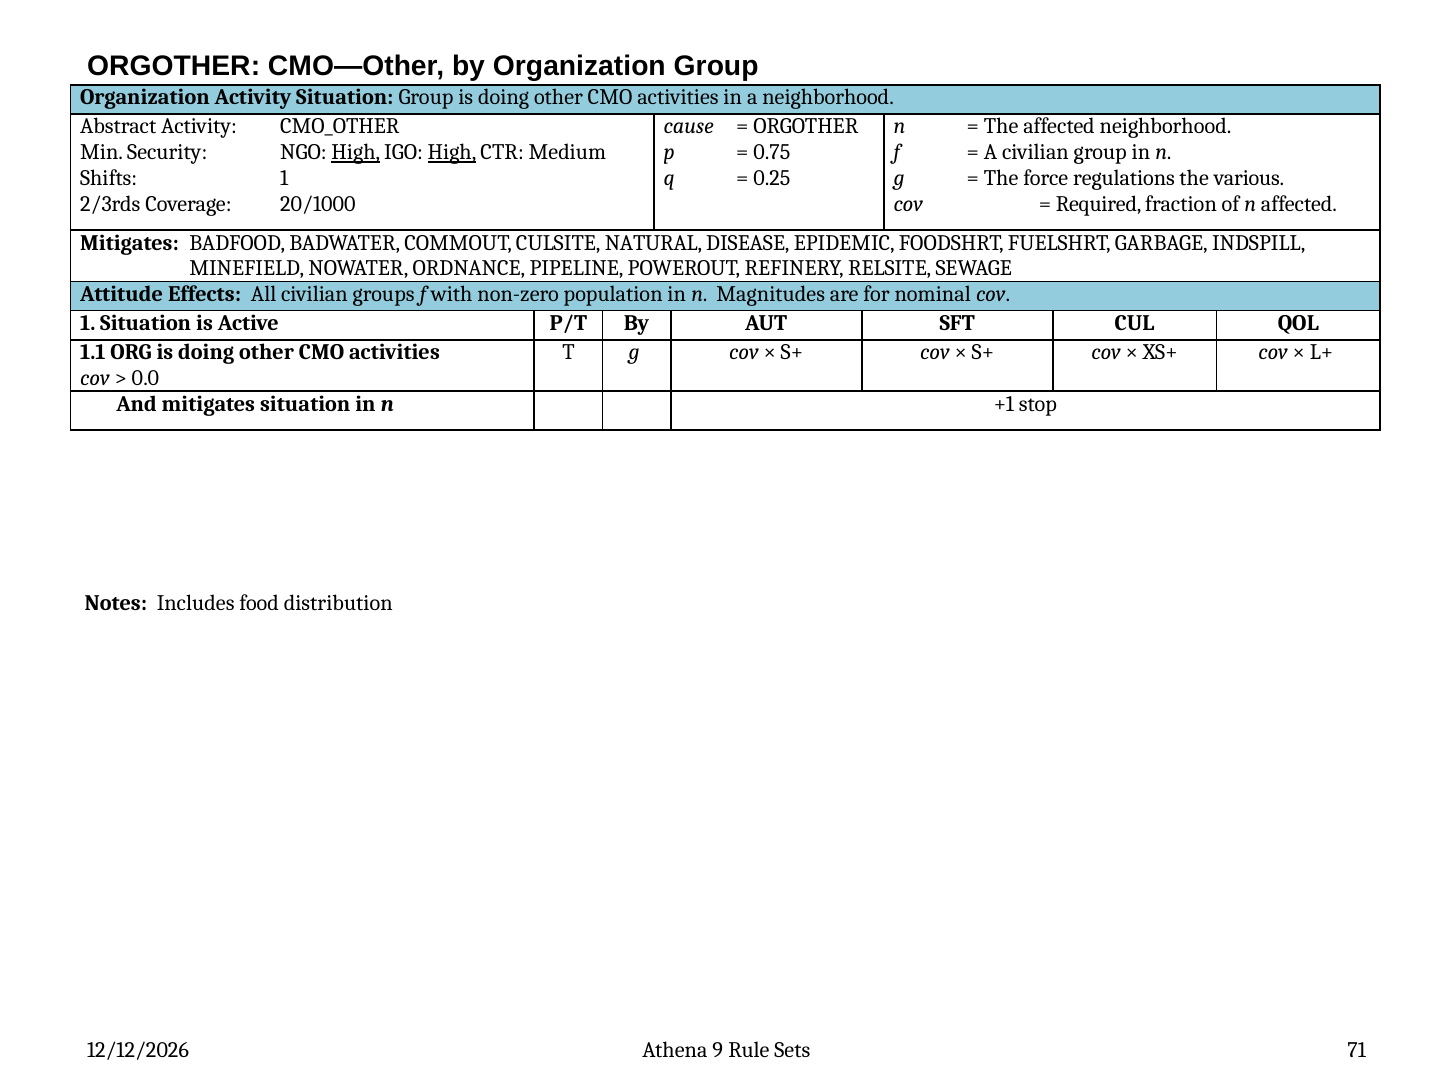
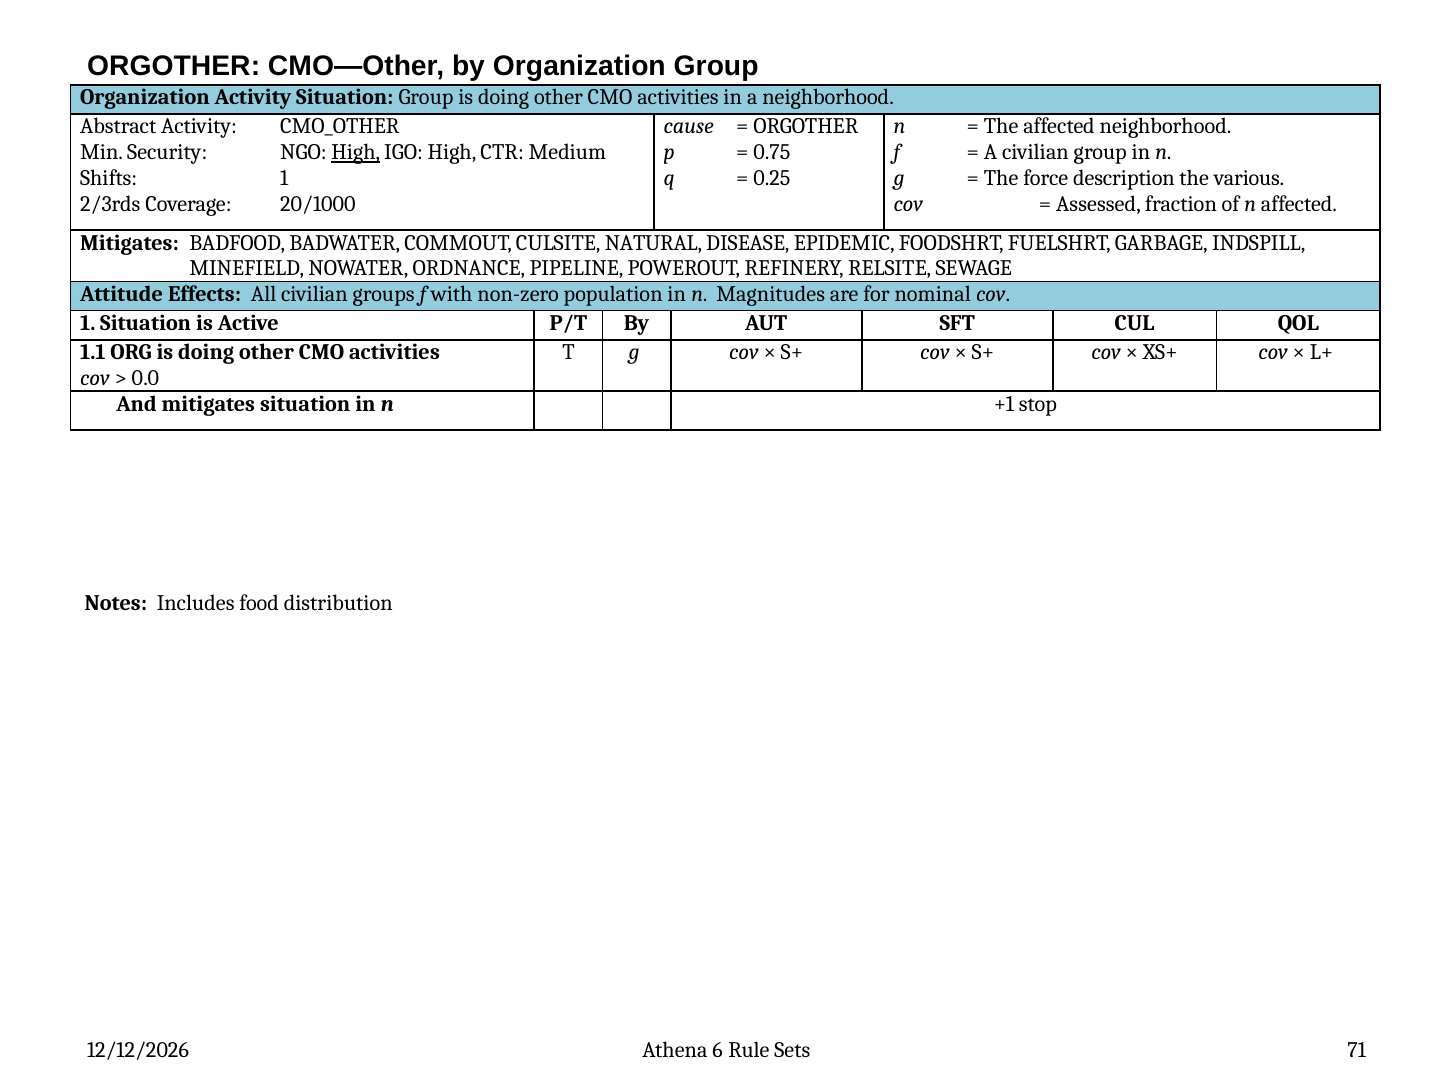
High underline: present -> none (452, 152)
regulations: regulations -> description (1124, 178)
Required: Required -> Assessed (1098, 204)
9: 9 -> 6 (718, 1050)
